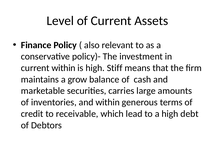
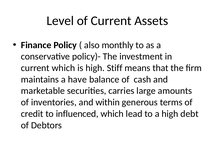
relevant: relevant -> monthly (118, 45)
current within: within -> which (63, 68)
grow: grow -> have (77, 80)
receivable: receivable -> influenced (77, 114)
